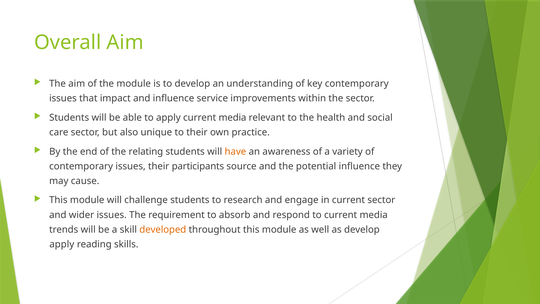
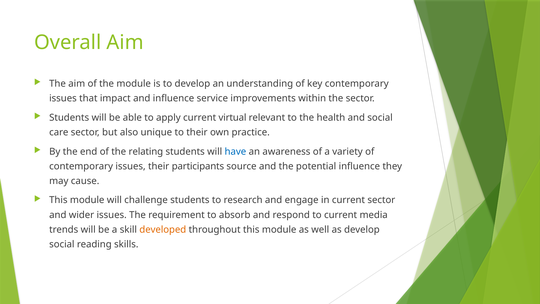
apply current media: media -> virtual (232, 118)
have colour: orange -> blue (235, 151)
apply: apply -> social (62, 244)
